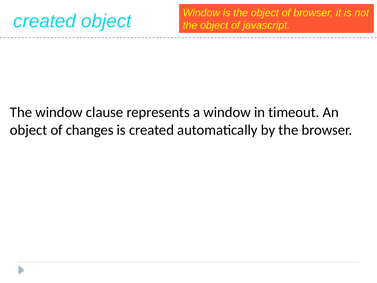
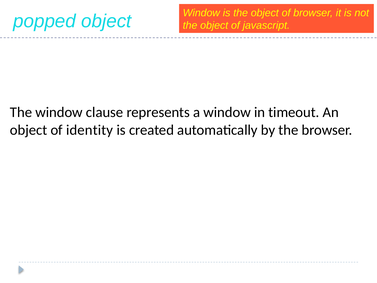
created: created -> popped (45, 21)
changes: changes -> identity (90, 130)
